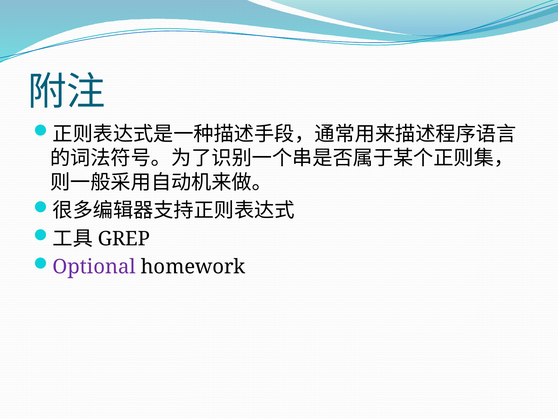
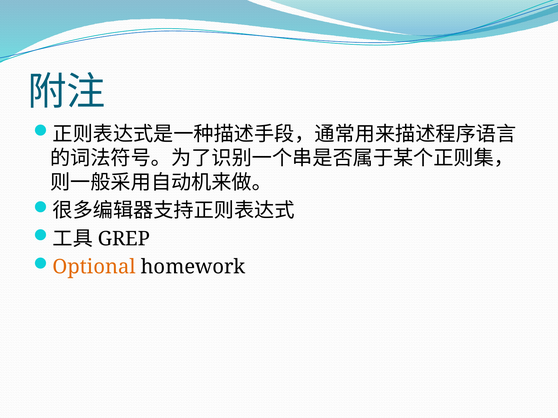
Optional colour: purple -> orange (94, 267)
